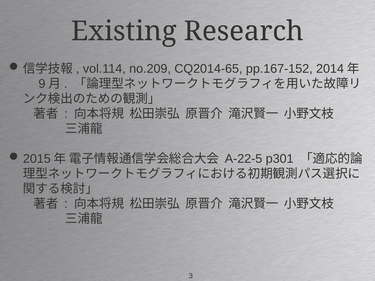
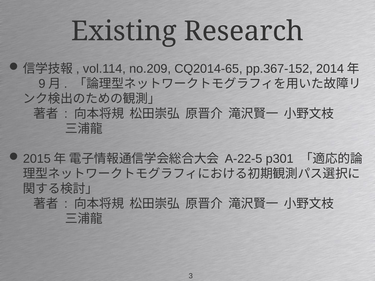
pp.167-152: pp.167-152 -> pp.367-152 (279, 69)
